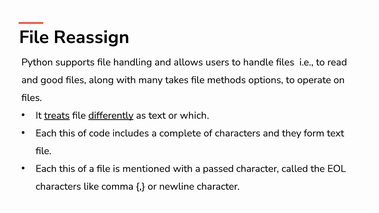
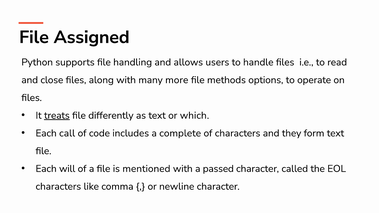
Reassign: Reassign -> Assigned (92, 37)
good: good -> close (52, 80)
takes: takes -> more (177, 80)
differently underline: present -> none (111, 116)
this: this -> call (67, 133)
this: this -> will (67, 169)
